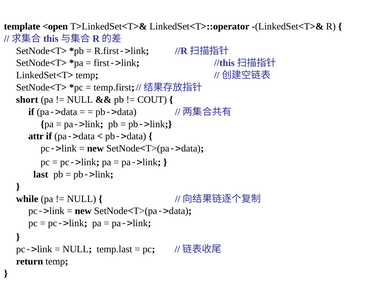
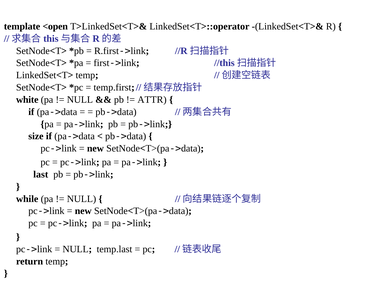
short: short -> white (27, 100)
COUT: COUT -> ATTR (152, 100)
attr: attr -> size (36, 136)
